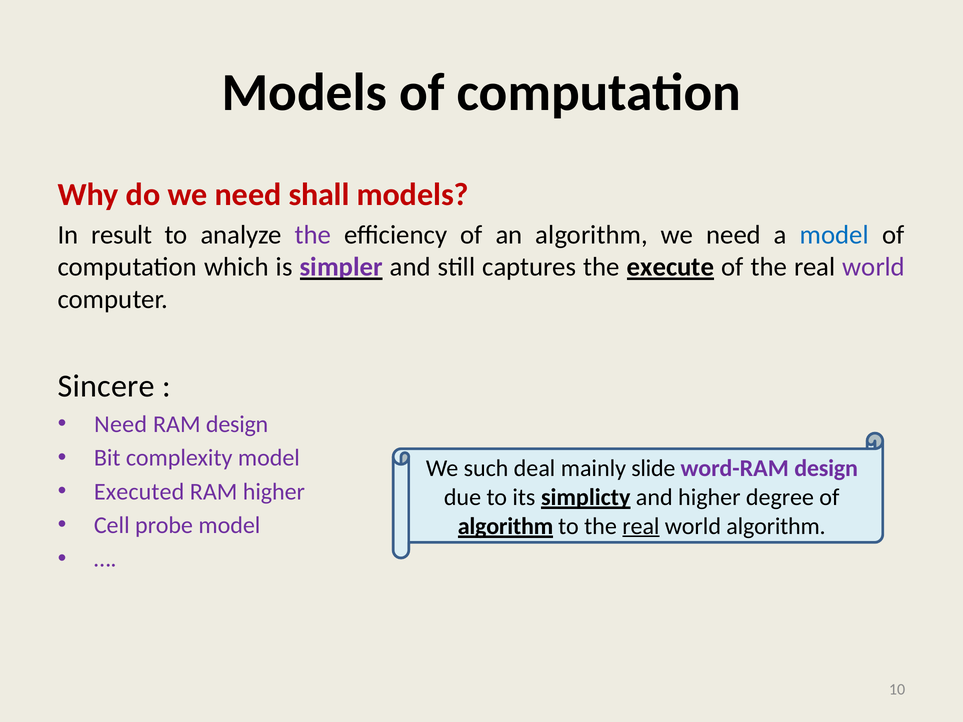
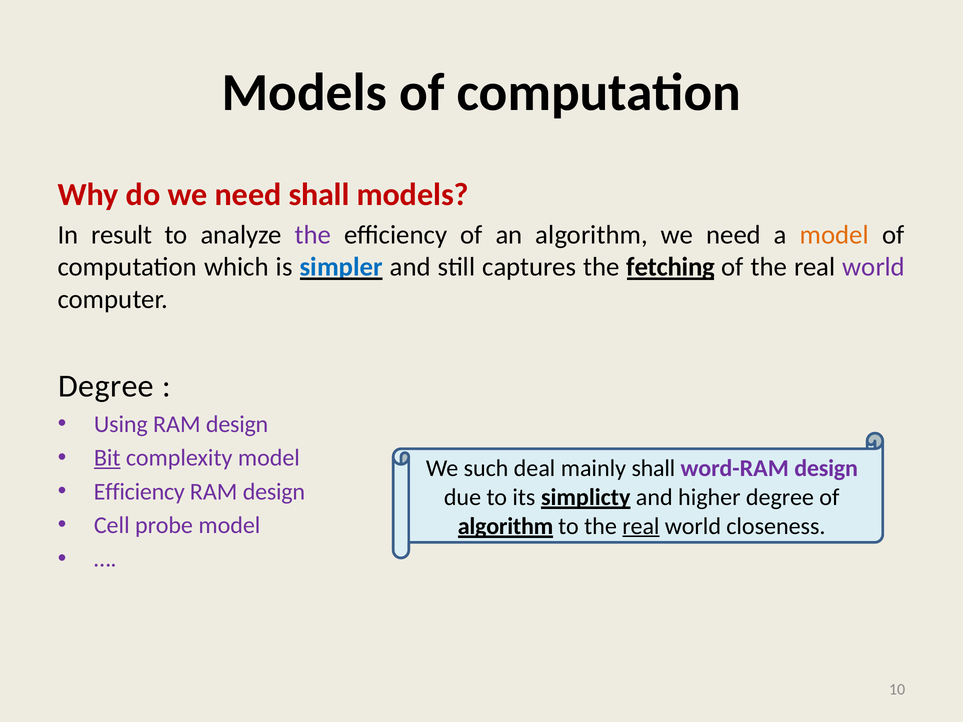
model colour: blue -> orange (834, 235)
simpler colour: purple -> blue (341, 267)
execute: execute -> fetching (671, 267)
Sincere: Sincere -> Degree (106, 386)
Need: Need -> Using (121, 424)
Bit underline: none -> present (107, 458)
mainly slide: slide -> shall (653, 469)
Executed: Executed -> Efficiency (139, 492)
higher: higher -> design (274, 492)
world algorithm: algorithm -> closeness (776, 526)
